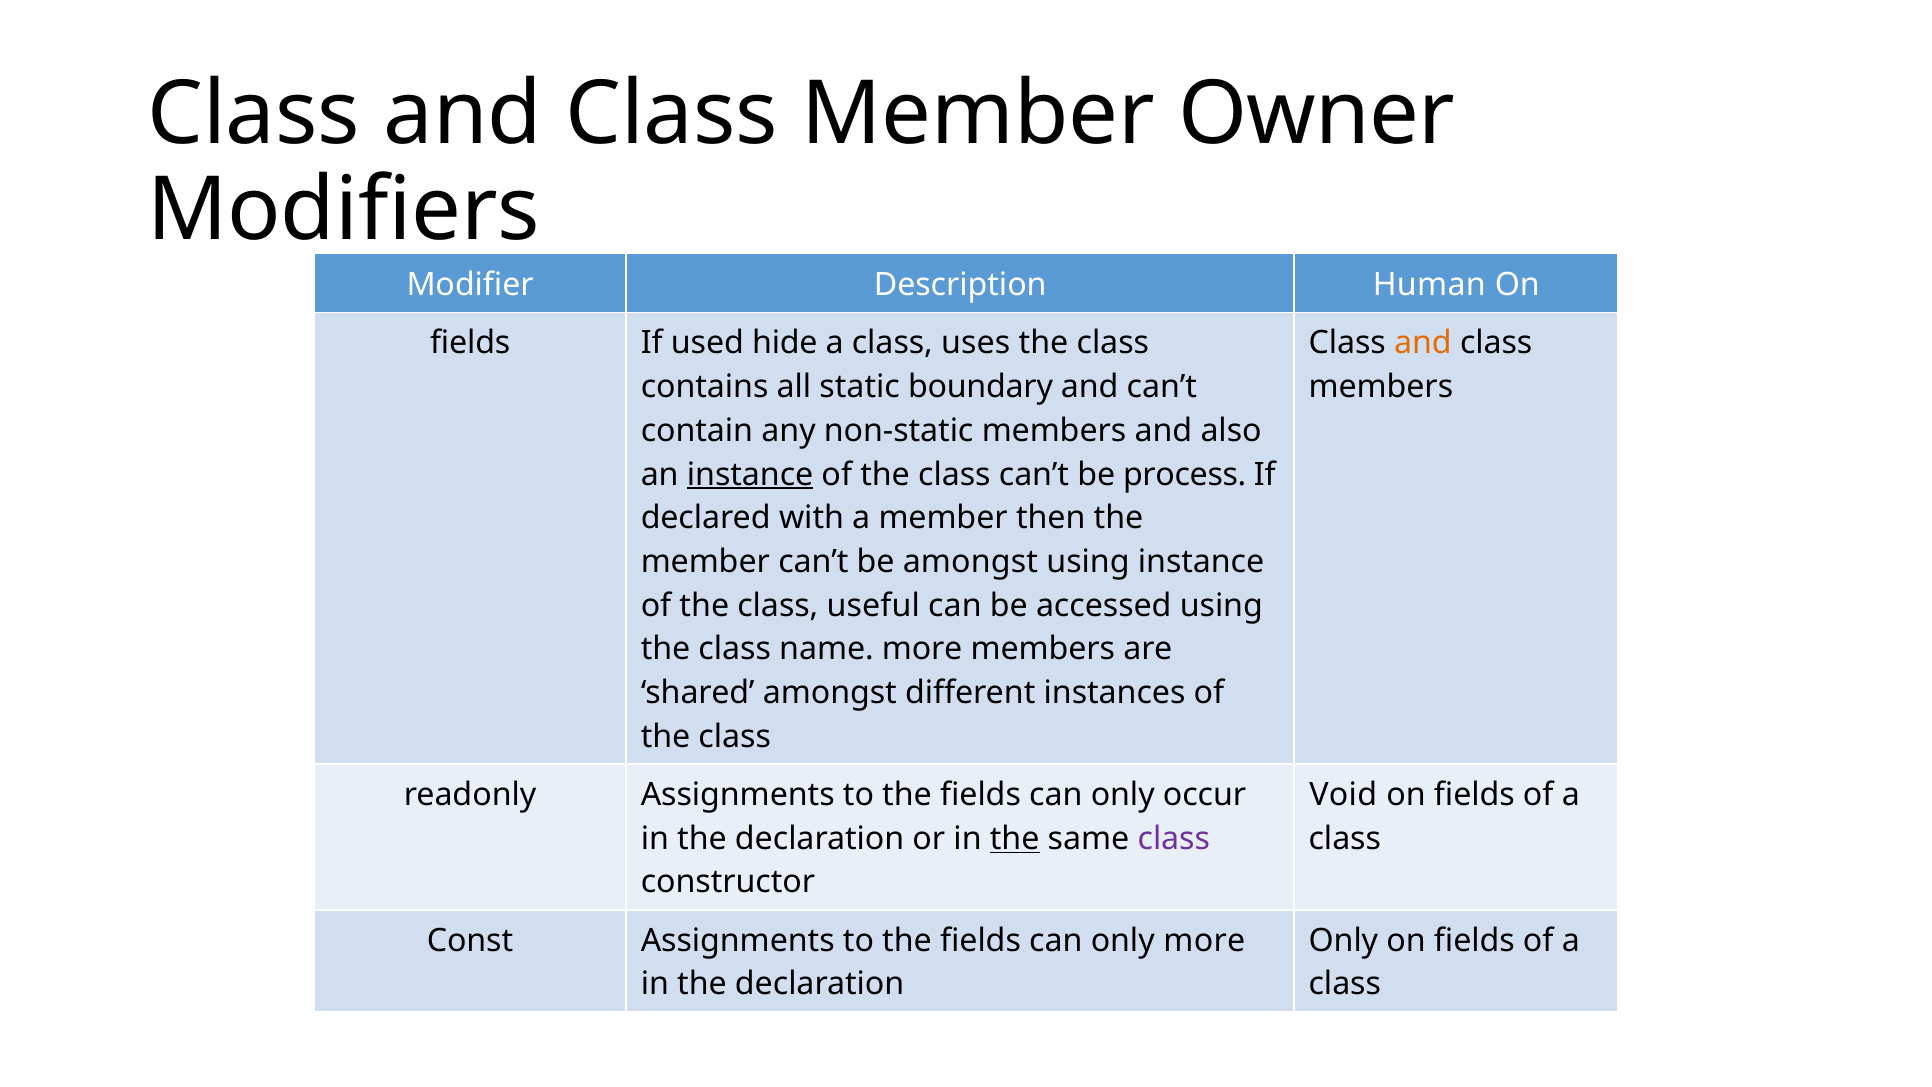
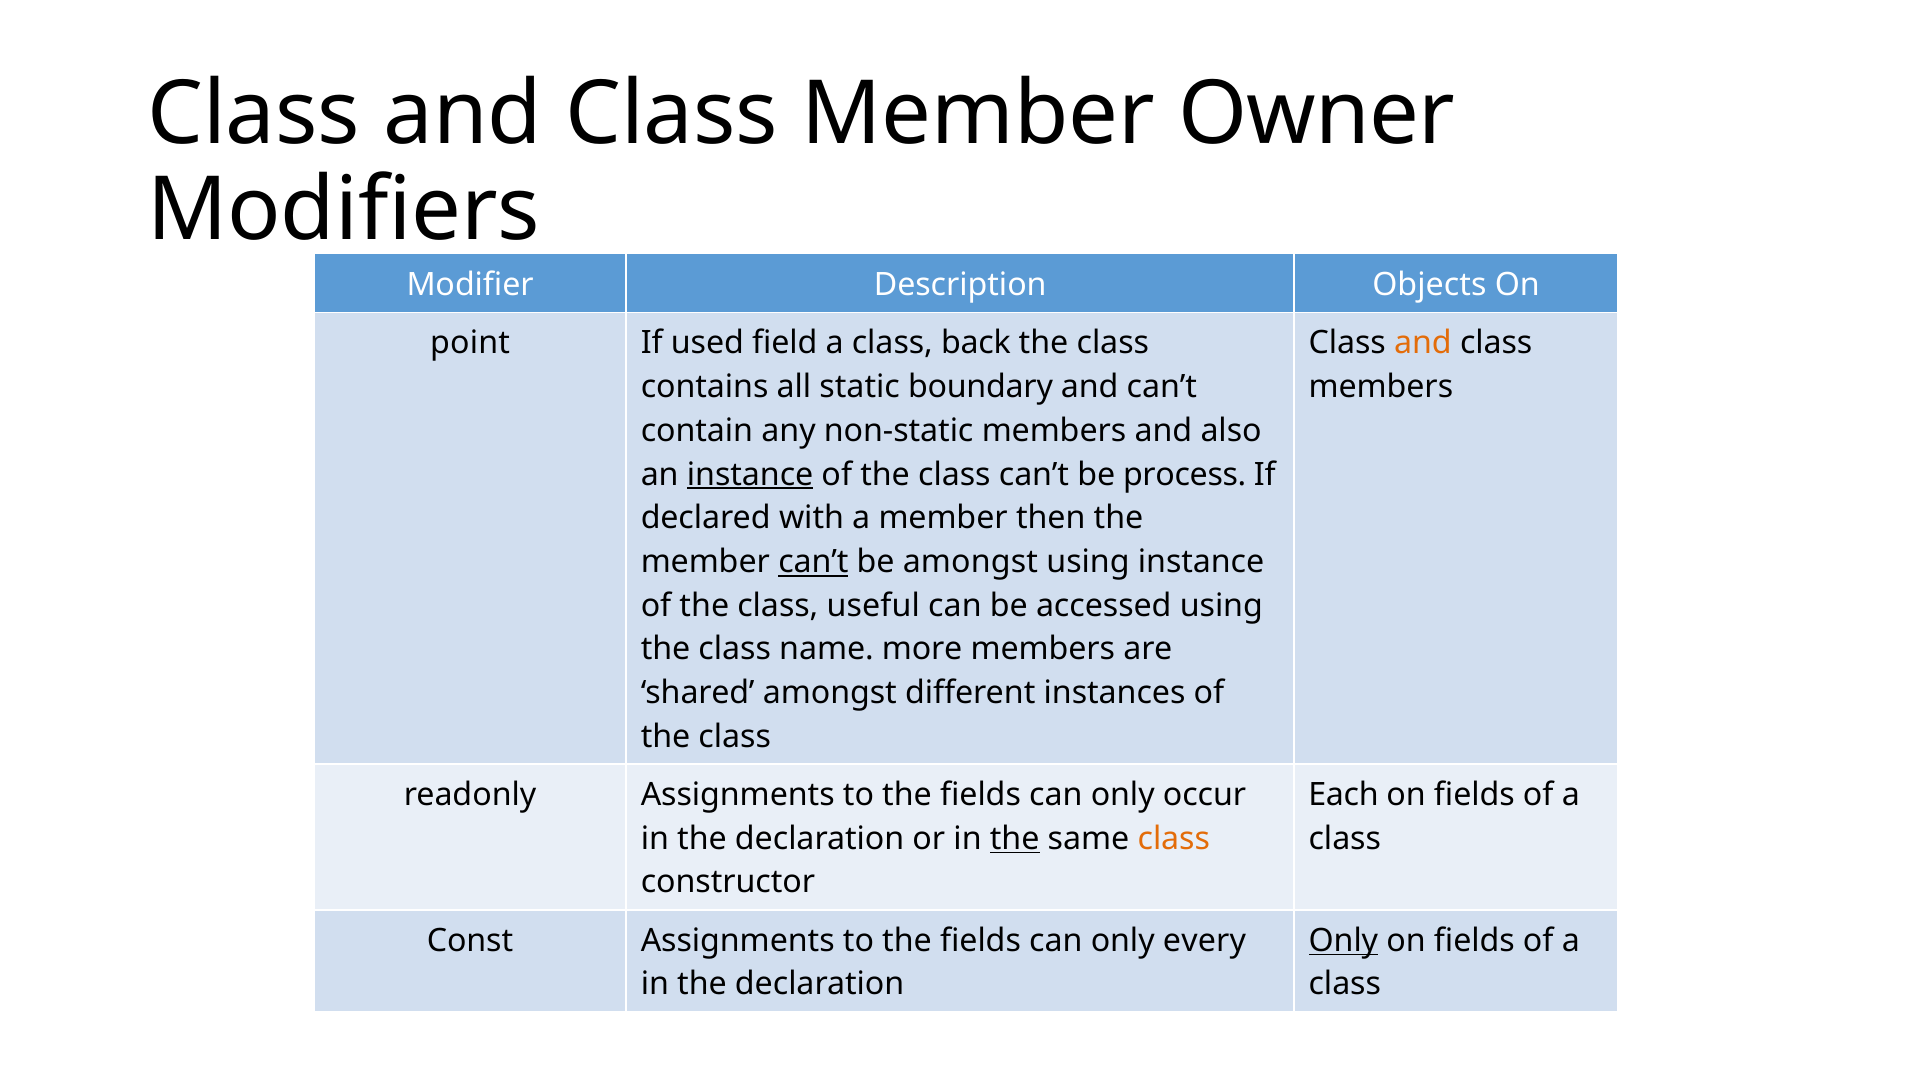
Human: Human -> Objects (1429, 284)
fields: fields -> point (470, 343)
hide: hide -> field (785, 343)
uses: uses -> back (976, 343)
can’t underline: none -> present (813, 562)
Void: Void -> Each (1344, 795)
class colour: purple -> orange (1174, 838)
only more: more -> every (1204, 940)
Only underline: none -> present (1343, 940)
